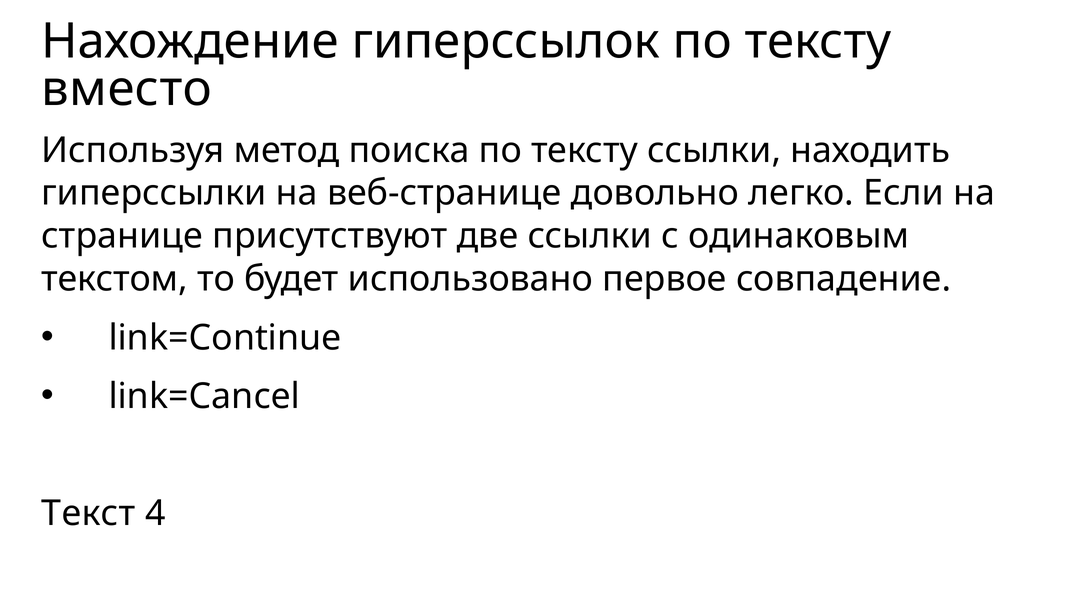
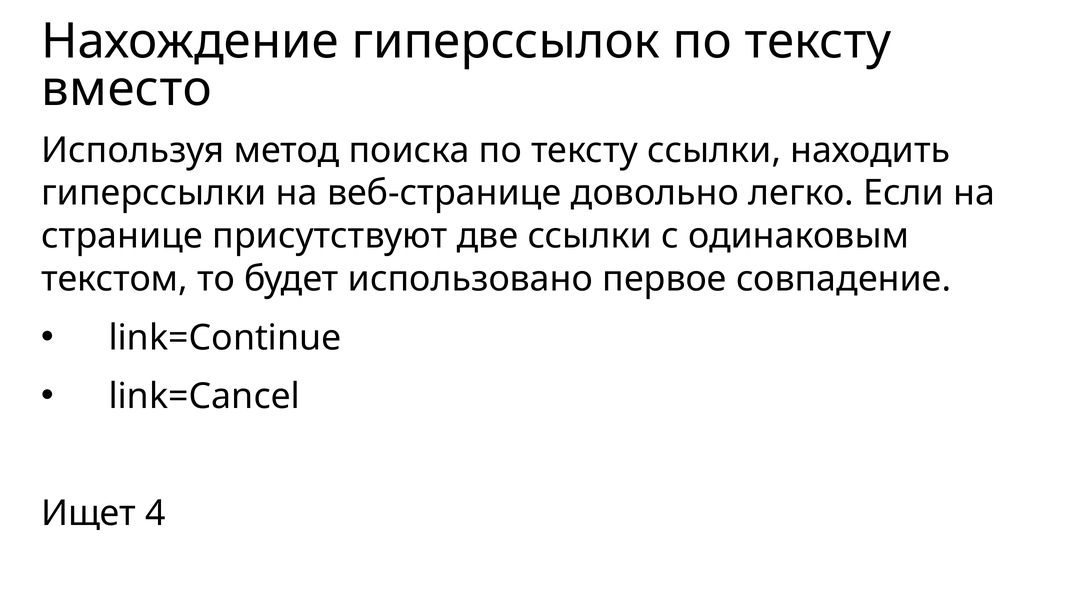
Текст: Текст -> Ищет (89, 513)
